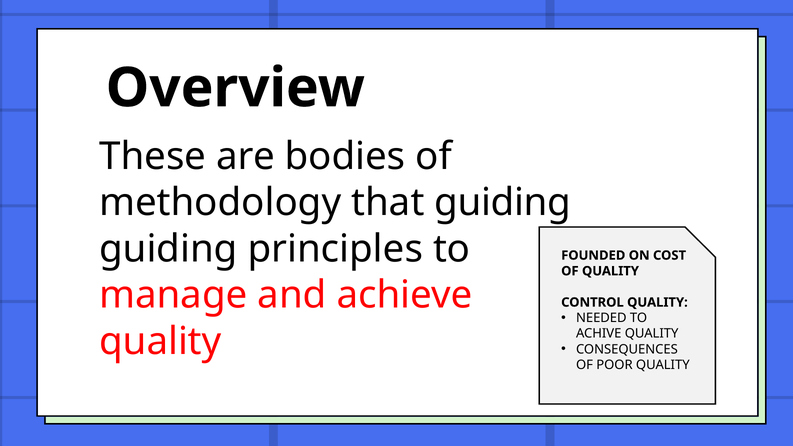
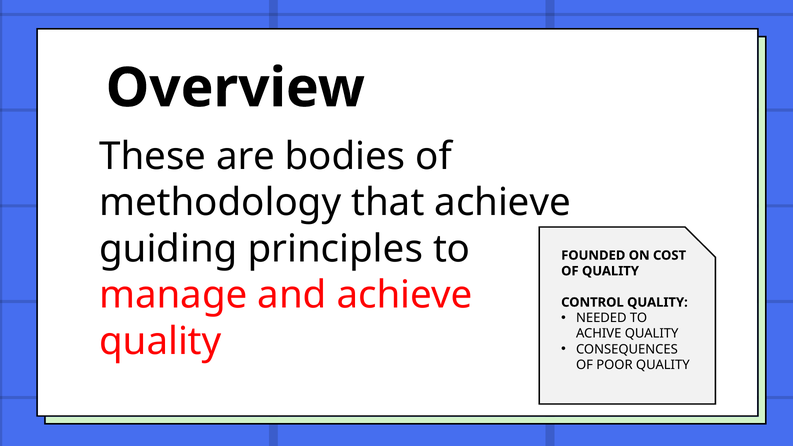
that guiding: guiding -> achieve (503, 203)
